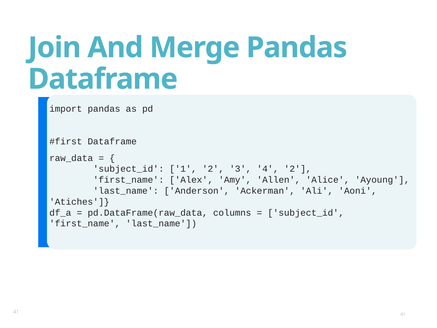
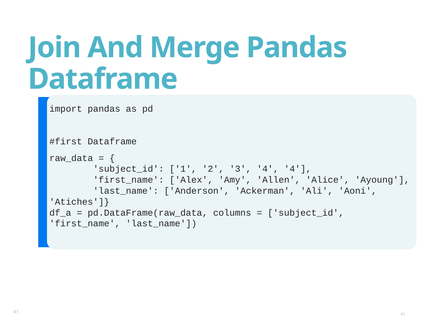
4 2: 2 -> 4 (298, 169)
